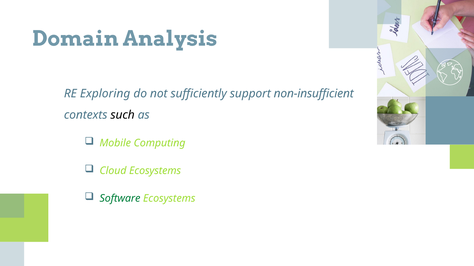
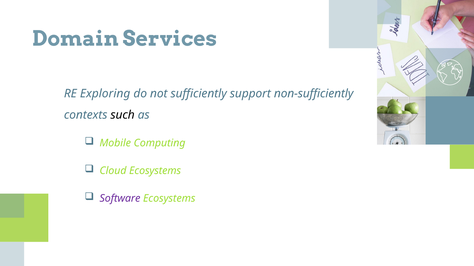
Analysis: Analysis -> Services (170, 39)
non-insufficient: non-insufficient -> non-sufficiently (314, 94)
Software colour: green -> purple (120, 199)
